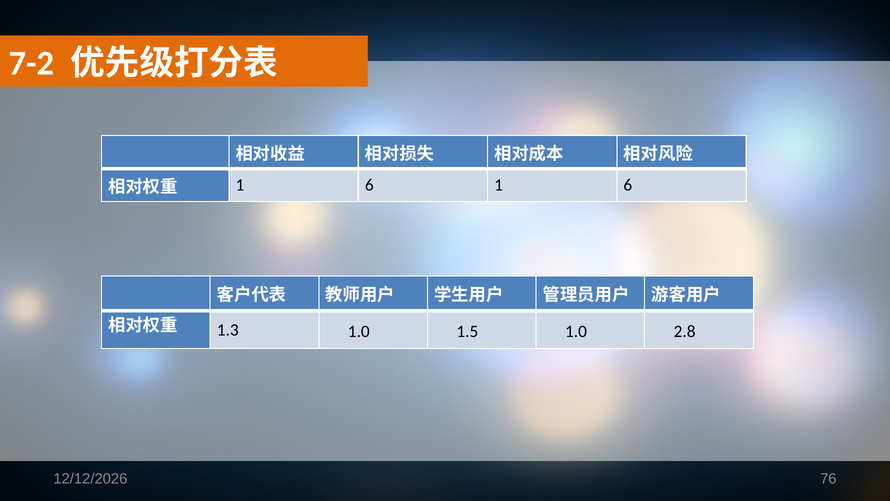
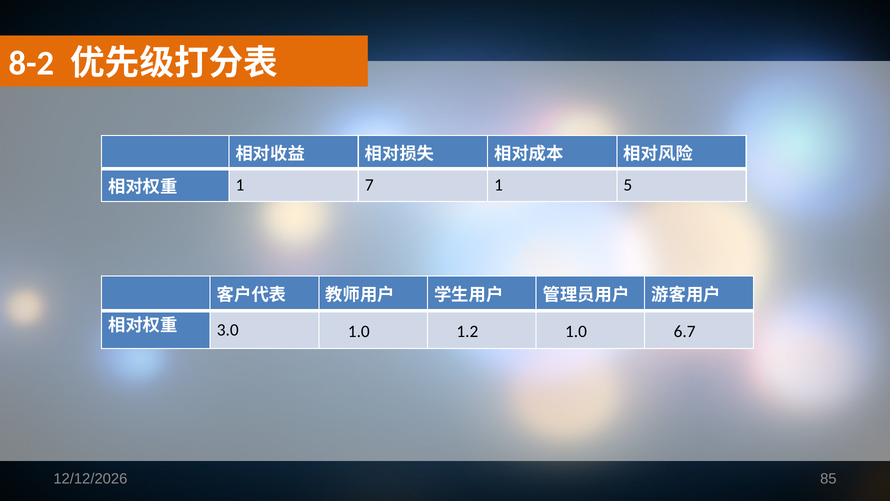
7-2: 7-2 -> 8-2 (32, 63)
6: 6 -> 7 (369, 185)
6: 6 -> 5 (628, 185)
1.3: 1.3 -> 3.0 (228, 330)
1.5: 1.5 -> 1.2 (467, 331)
2.8: 2.8 -> 6.7 (685, 331)
76: 76 -> 85 (828, 478)
